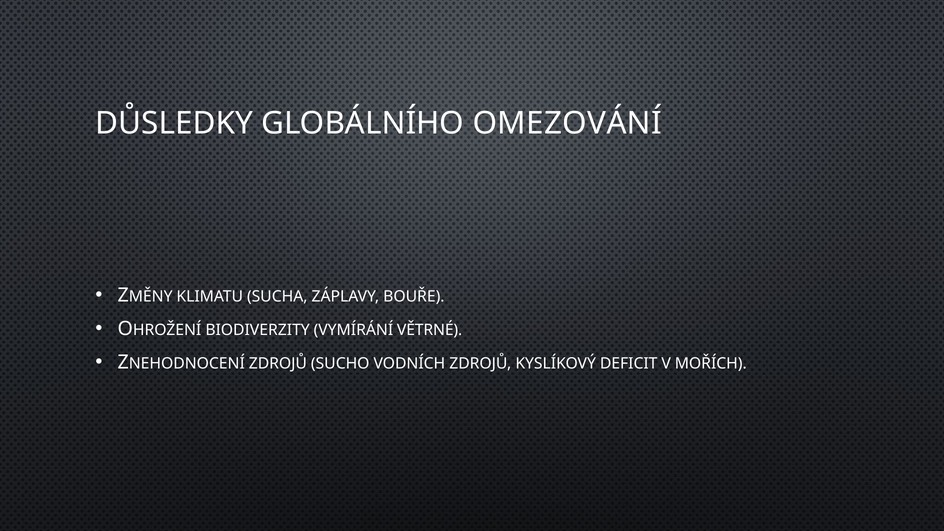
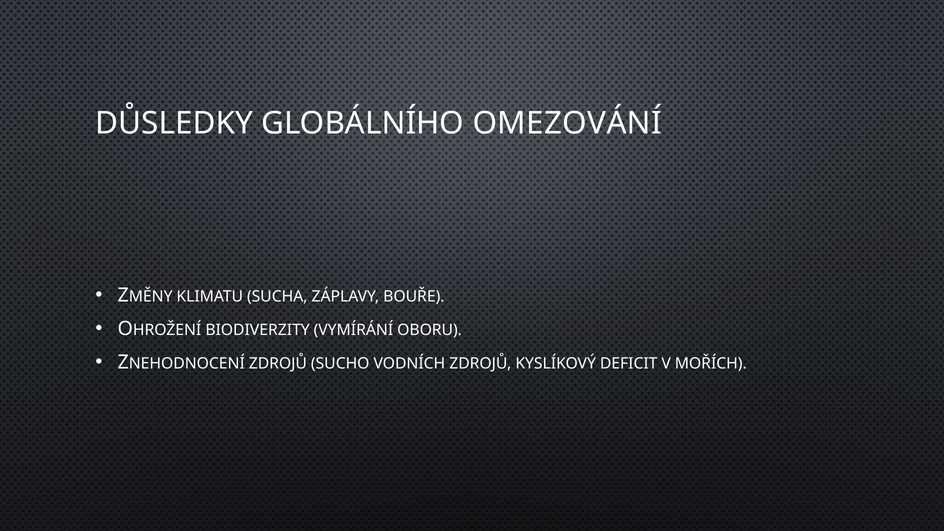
VĚTRNÉ: VĚTRNÉ -> OBORU (430, 330)
